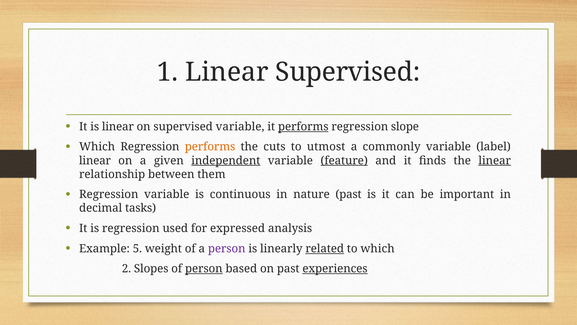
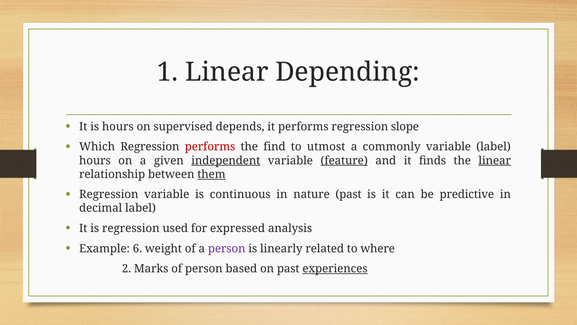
Linear Supervised: Supervised -> Depending (348, 72)
is linear: linear -> hours (118, 126)
supervised variable: variable -> depends (240, 126)
performs underline: present -> none (303, 126)
performs colour: orange -> red (210, 147)
cuts: cuts -> find (274, 147)
linear: linear -> hours (95, 160)
them underline: none -> present (211, 174)
important: important -> predictive (467, 194)
decimal tasks: tasks -> label (141, 208)
5: 5 -> 6 (137, 248)
related underline: present -> none (325, 248)
to which: which -> where (378, 248)
Slopes: Slopes -> Marks (151, 269)
person underline: present -> none (204, 269)
